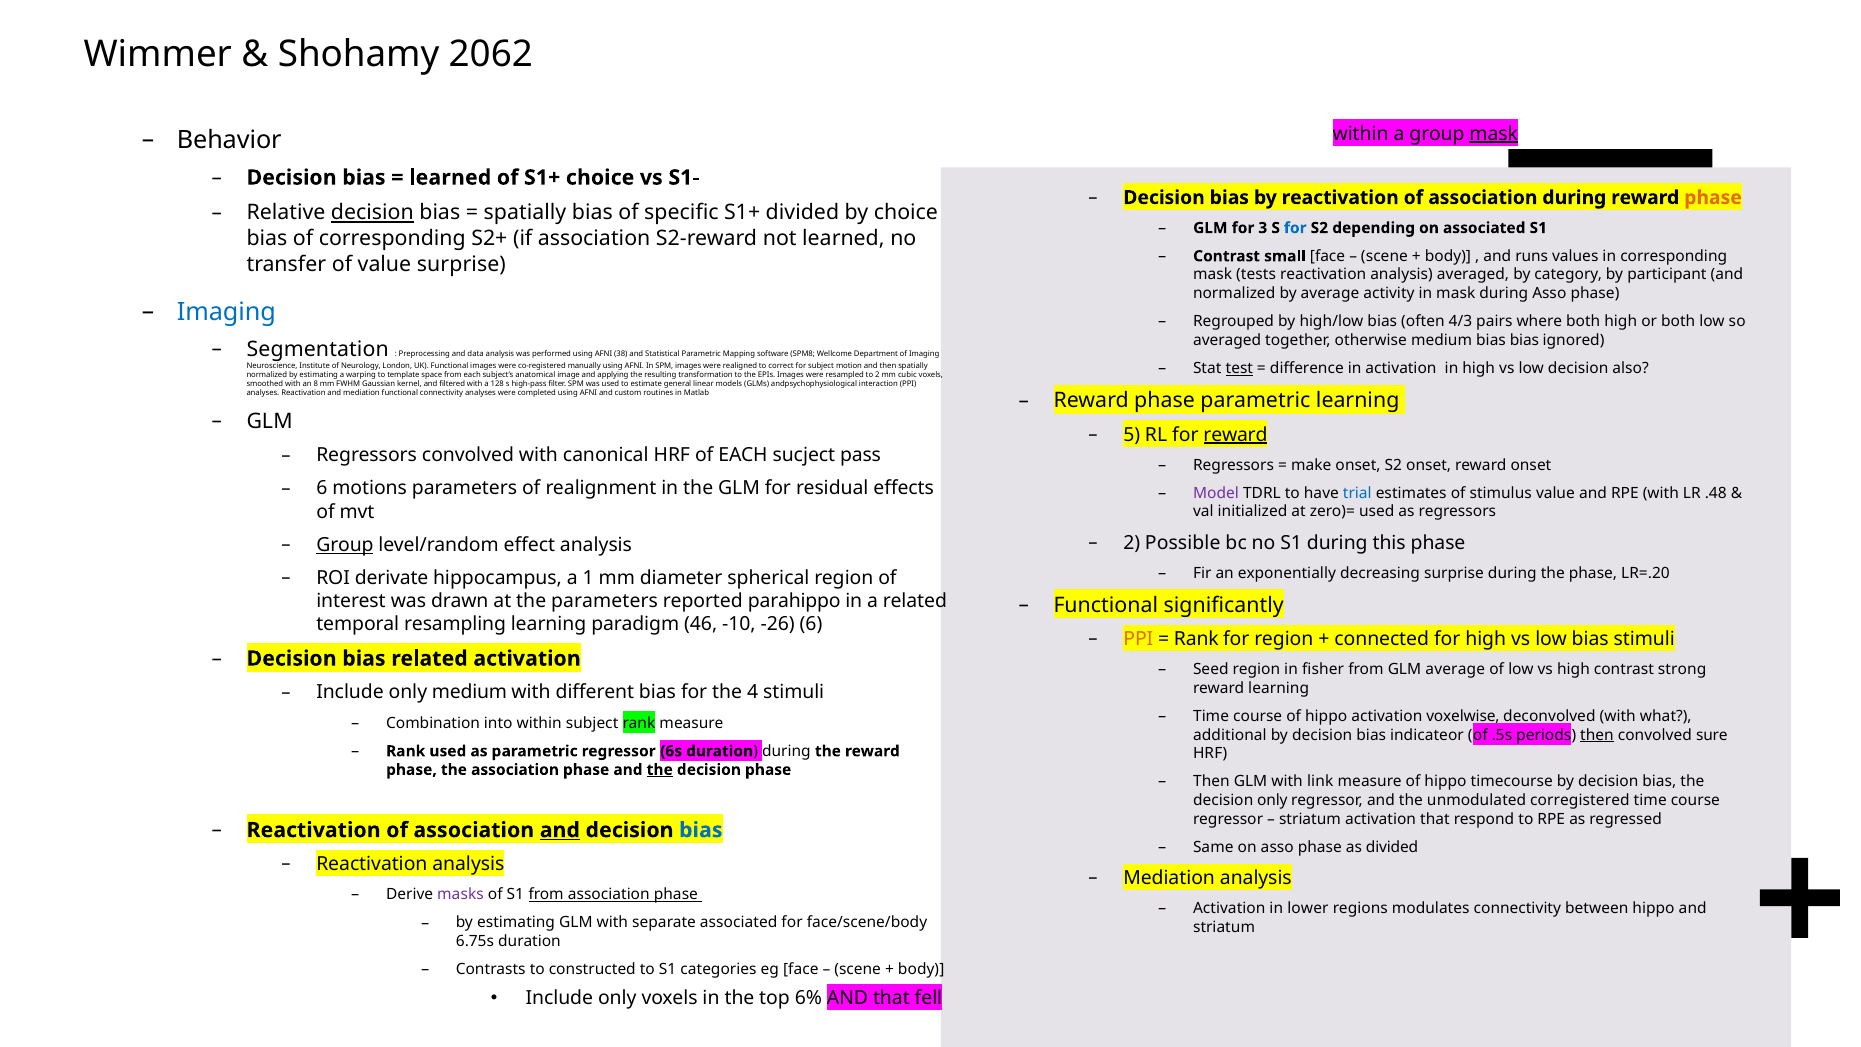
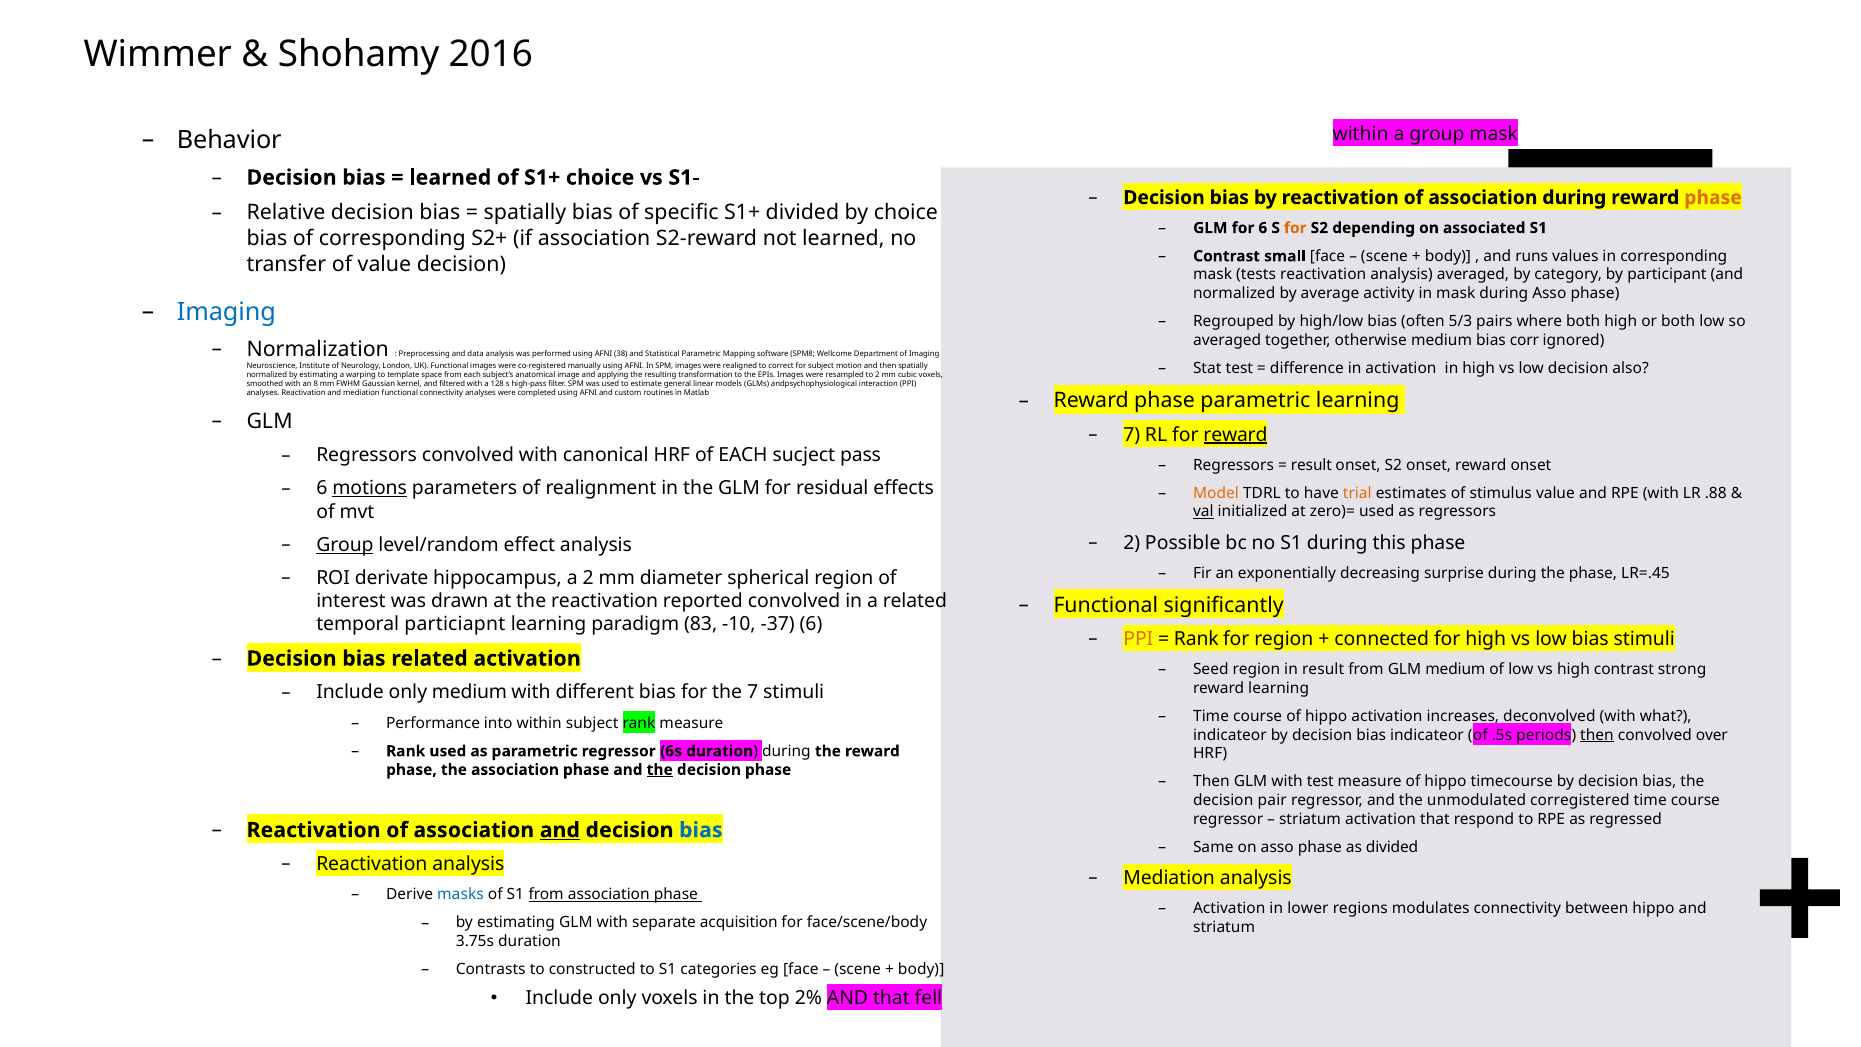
2062: 2062 -> 2016 (491, 54)
mask underline: present -> none (1494, 134)
decision underline: present -> none (372, 213)
for 3: 3 -> 6 (1263, 228)
for colour: blue -> orange (1295, 228)
value surprise: surprise -> decision (461, 264)
4/3: 4/3 -> 5/3 (1460, 322)
bias bias: bias -> corr (1524, 340)
Segmentation: Segmentation -> Normalization (318, 349)
test underline: present -> none (1239, 368)
5: 5 -> 7 (1132, 435)
make: make -> result (1311, 465)
motions underline: none -> present (370, 488)
Model colour: purple -> orange (1216, 493)
trial colour: blue -> orange (1357, 493)
.48: .48 -> .88 (1716, 493)
val underline: none -> present (1203, 512)
LR=.20: LR=.20 -> LR=.45 (1645, 573)
a 1: 1 -> 2 (588, 578)
the parameters: parameters -> reactivation (605, 601)
reported parahippo: parahippo -> convolved (794, 601)
resampling: resampling -> particiapnt (455, 624)
46: 46 -> 83 (701, 624)
-26: -26 -> -37 (778, 624)
in fisher: fisher -> result (1323, 669)
GLM average: average -> medium (1455, 669)
the 4: 4 -> 7 (753, 692)
voxelwise: voxelwise -> increases (1463, 716)
Combination: Combination -> Performance (433, 723)
additional: additional -> indicateor (1230, 735)
sure: sure -> over (1712, 735)
with link: link -> test (1320, 782)
decision only: only -> pair (1272, 800)
masks colour: purple -> blue (460, 894)
separate associated: associated -> acquisition (739, 923)
6.75s: 6.75s -> 3.75s (475, 941)
6%: 6% -> 2% (808, 998)
